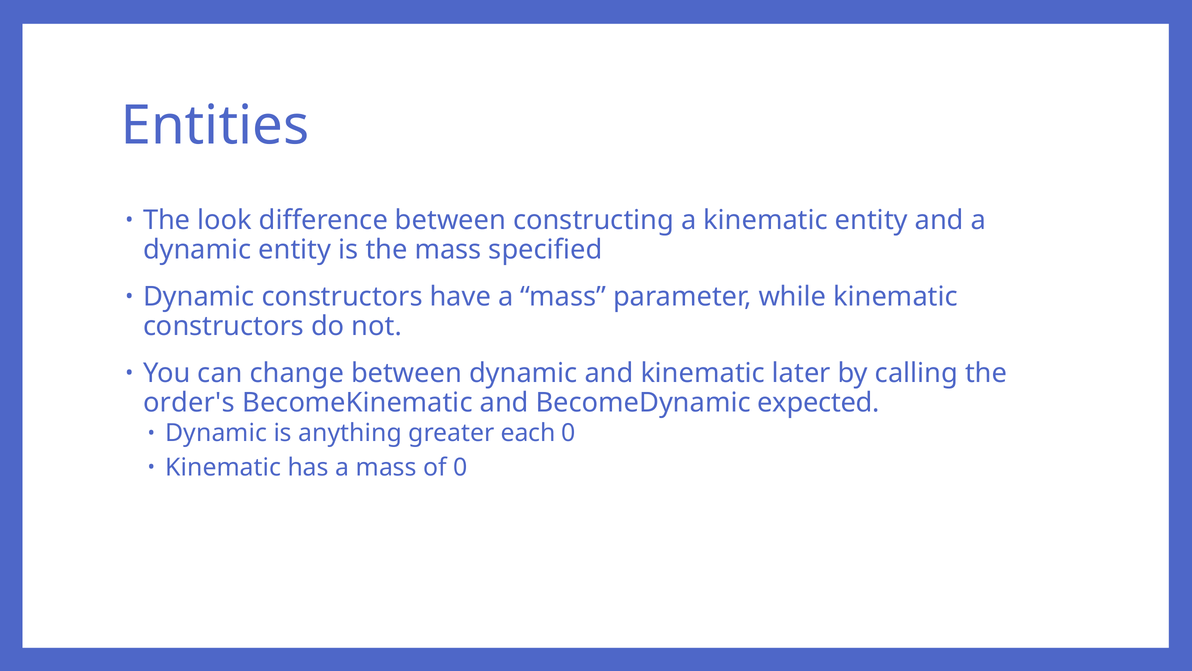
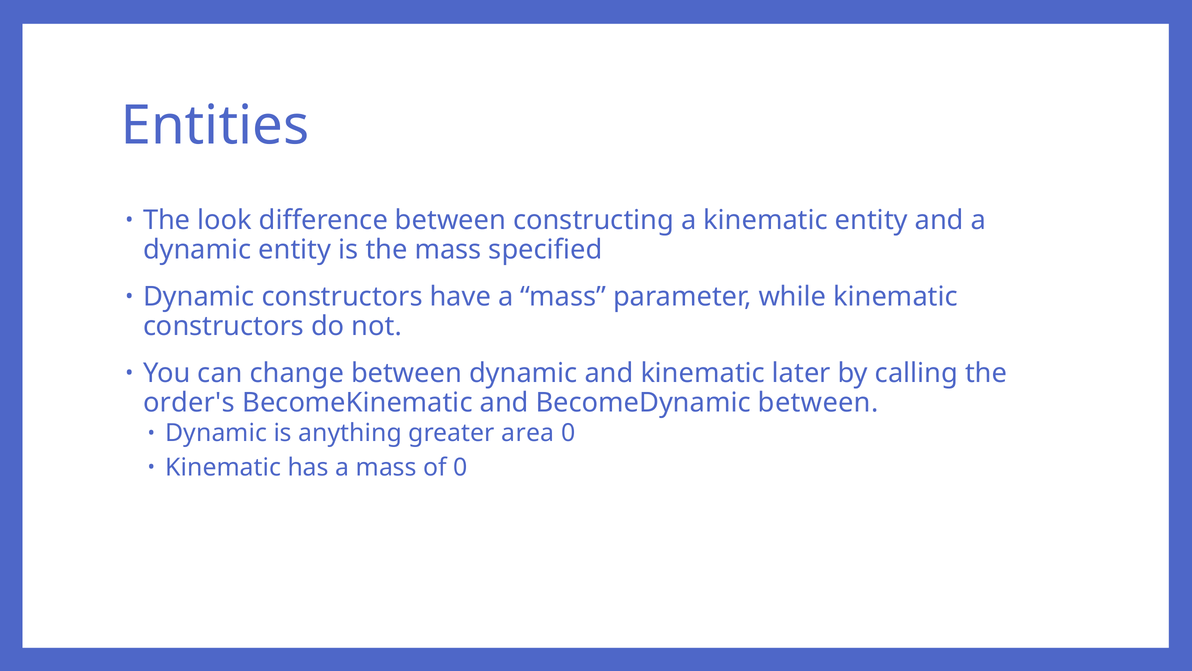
BecomeDynamic expected: expected -> between (818, 402)
each: each -> area (528, 433)
